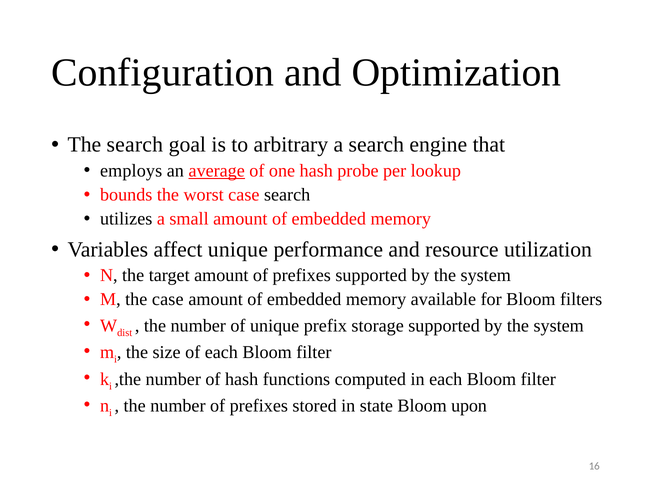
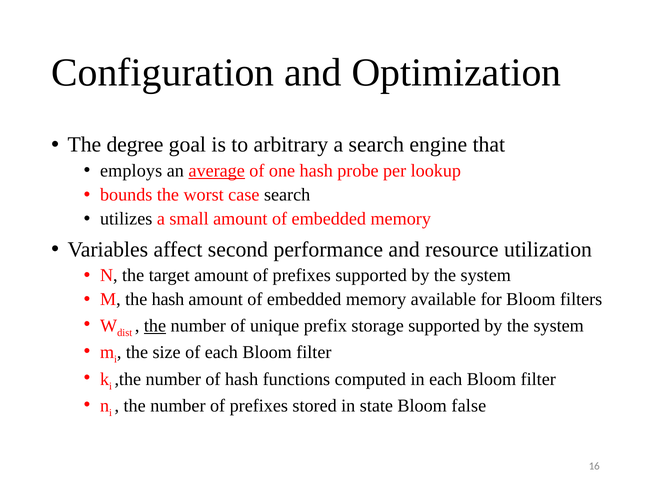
The search: search -> degree (135, 145)
affect unique: unique -> second (238, 249)
the case: case -> hash (168, 300)
the underline: none -> present (155, 326)
upon: upon -> false (469, 406)
